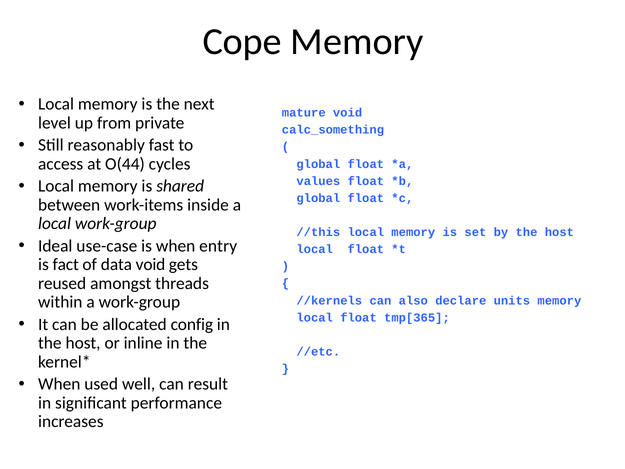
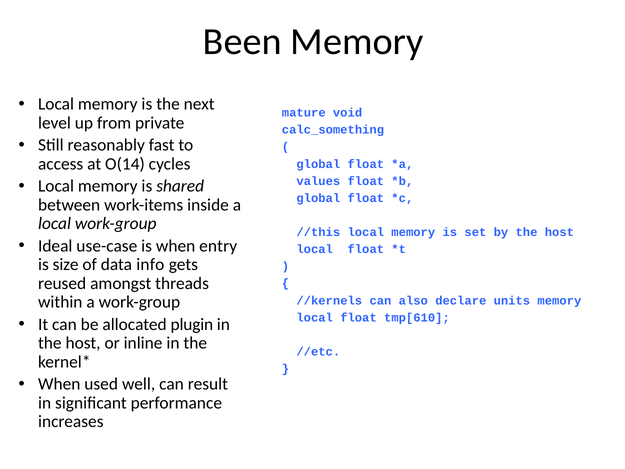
Cope: Cope -> Been (242, 42)
O(44: O(44 -> O(14 (125, 164)
fact: fact -> size (66, 264)
data void: void -> info (150, 264)
tmp[365: tmp[365 -> tmp[610 (417, 317)
config: config -> plugin (192, 324)
